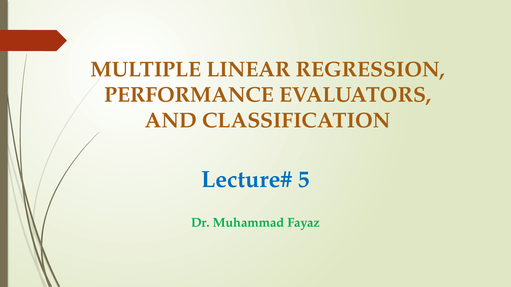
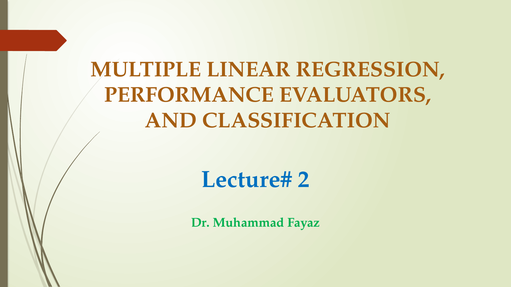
5: 5 -> 2 (304, 180)
